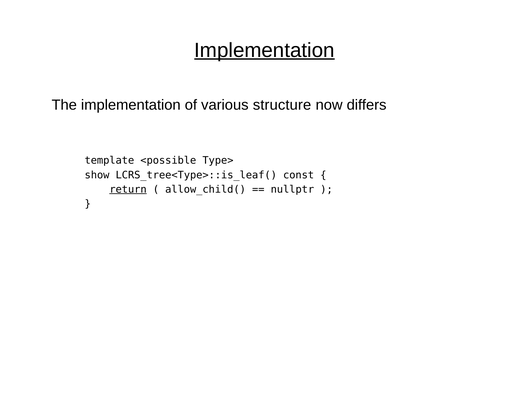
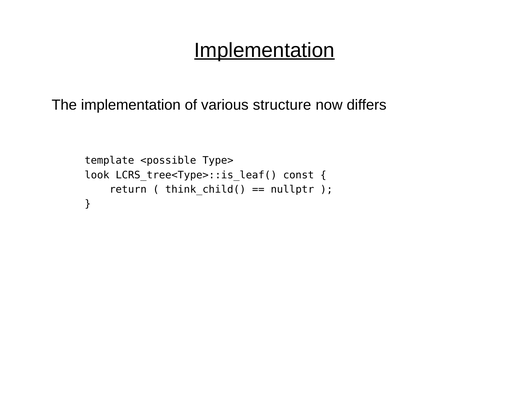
show: show -> look (97, 175)
return underline: present -> none (128, 190)
allow_child(: allow_child( -> think_child( (206, 190)
